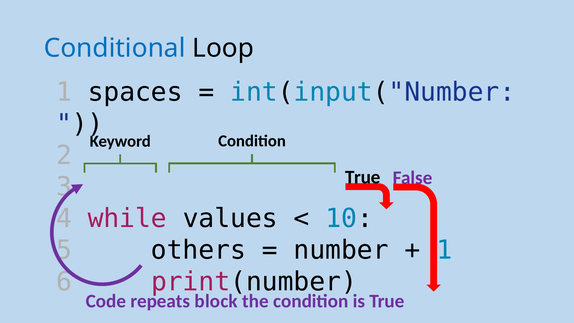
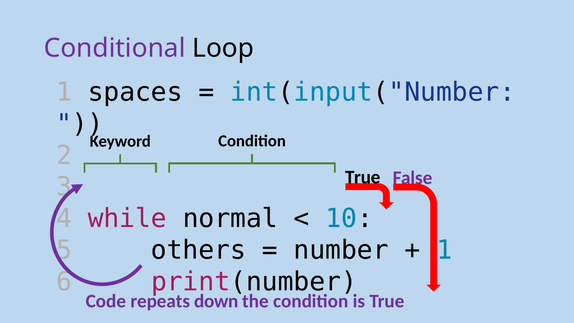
Conditional colour: blue -> purple (115, 48)
values: values -> normal (230, 218)
block: block -> down (216, 301)
